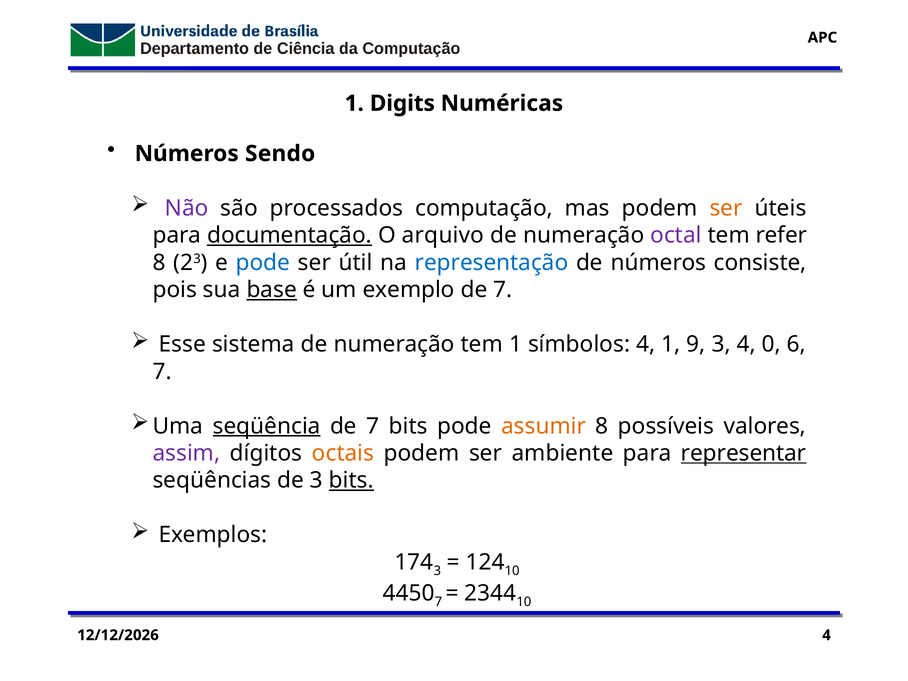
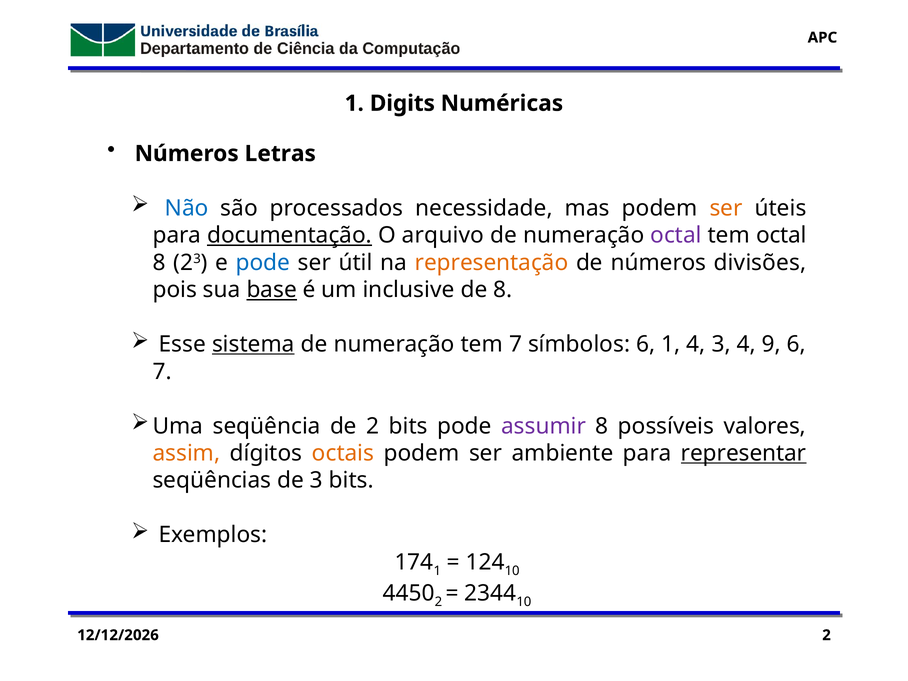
Sendo: Sendo -> Letras (280, 154)
Não colour: purple -> blue (187, 208)
computação: computação -> necessidade (484, 208)
tem refer: refer -> octal (781, 235)
representação colour: blue -> orange (492, 263)
consiste: consiste -> divisões (760, 263)
exemplo: exemplo -> inclusive (409, 290)
7: 7 -> 8 (503, 290)
sistema underline: none -> present (253, 344)
tem 1: 1 -> 7 (516, 344)
símbolos 4: 4 -> 6 (646, 344)
1 9: 9 -> 4 (696, 344)
0: 0 -> 9 (771, 344)
seqüência underline: present -> none (267, 426)
7: 7 -> 2 (373, 426)
assumir colour: orange -> purple (544, 426)
assim colour: purple -> orange (186, 453)
bits underline: present -> none (351, 481)
3: 3 -> 1 (437, 571)
7: 7 -> 2 (438, 602)
4: 4 -> 2 (827, 635)
